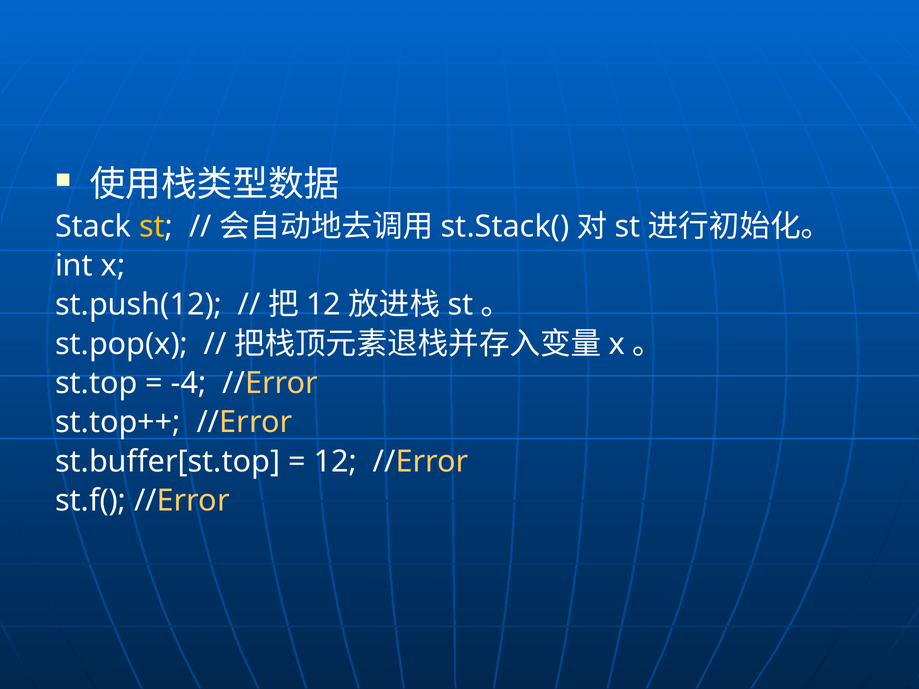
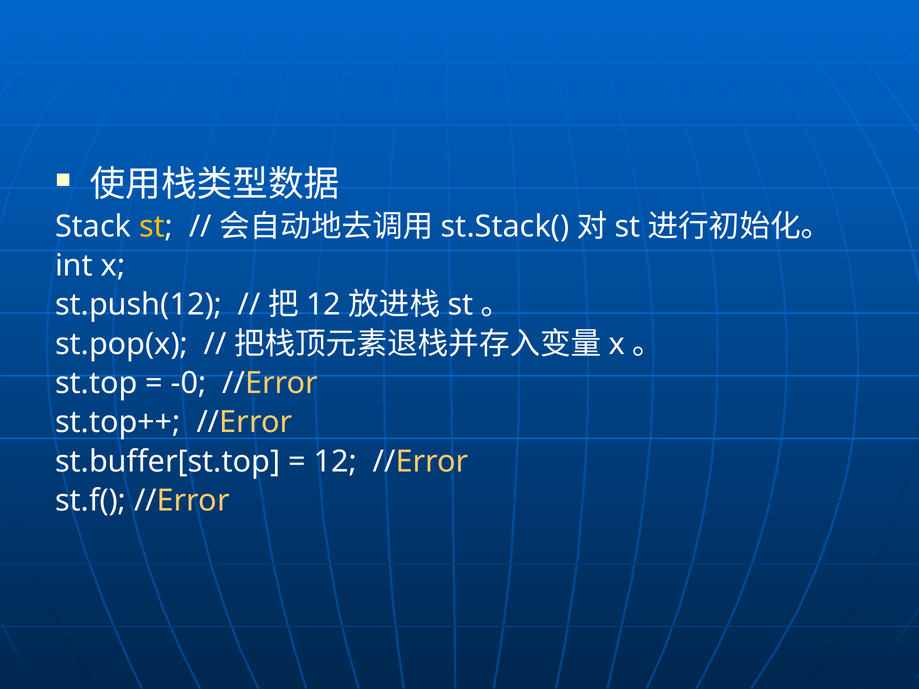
-4: -4 -> -0 (189, 383)
